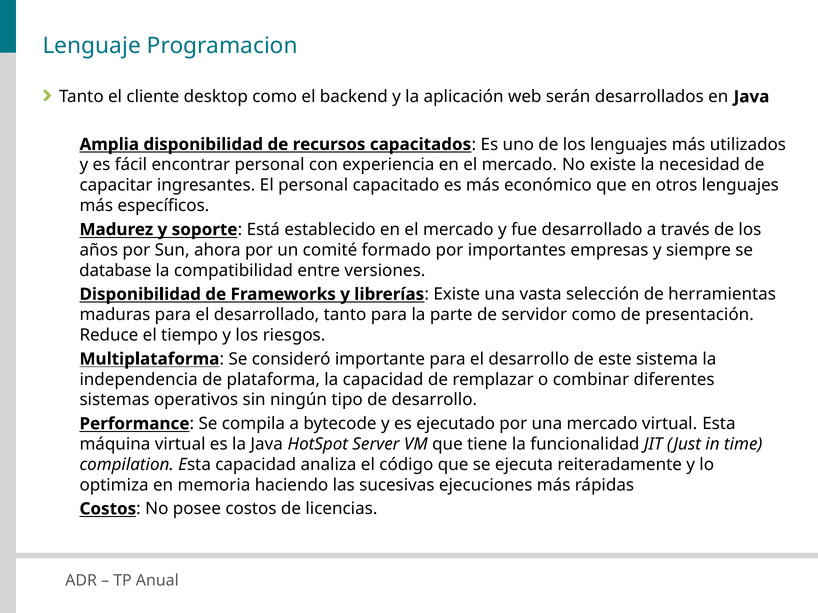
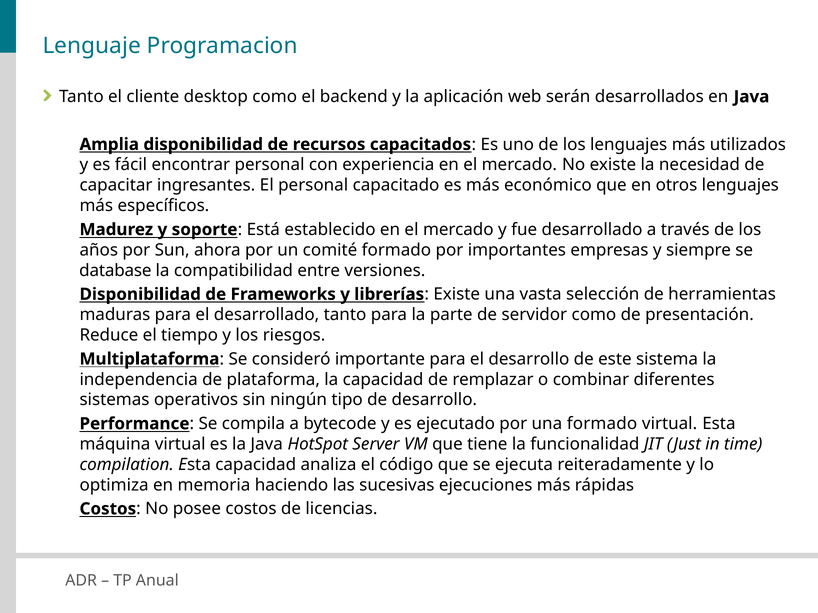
una mercado: mercado -> formado (602, 424)
